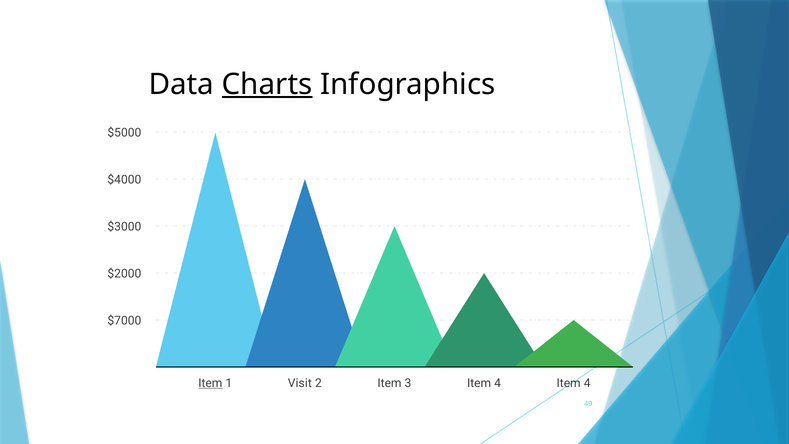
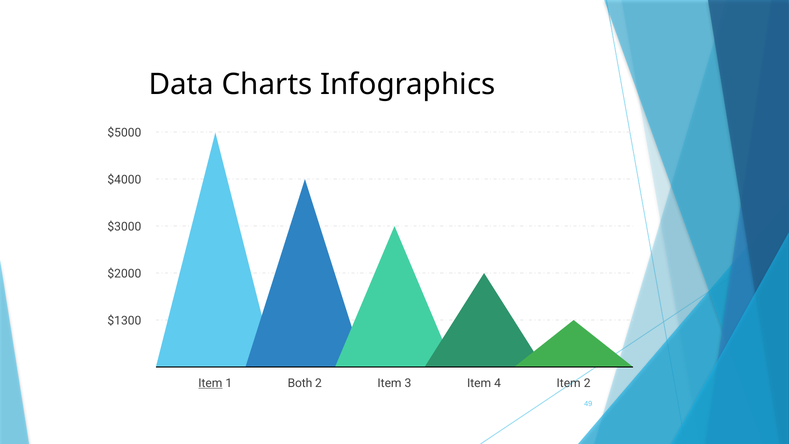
Charts underline: present -> none (267, 84)
$7000: $7000 -> $1300 (124, 320)
Visit: Visit -> Both (300, 383)
4 Item 4: 4 -> 2 (587, 383)
